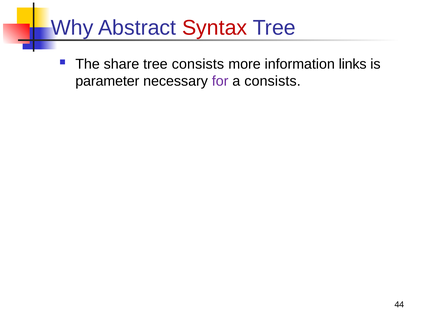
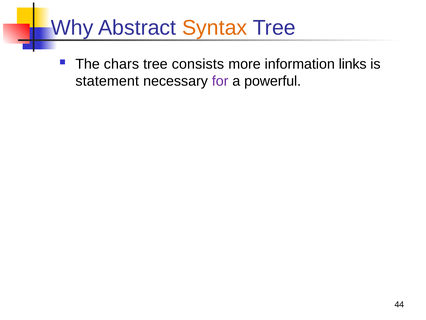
Syntax colour: red -> orange (215, 28)
share: share -> chars (121, 64)
parameter: parameter -> statement (107, 81)
a consists: consists -> powerful (273, 81)
